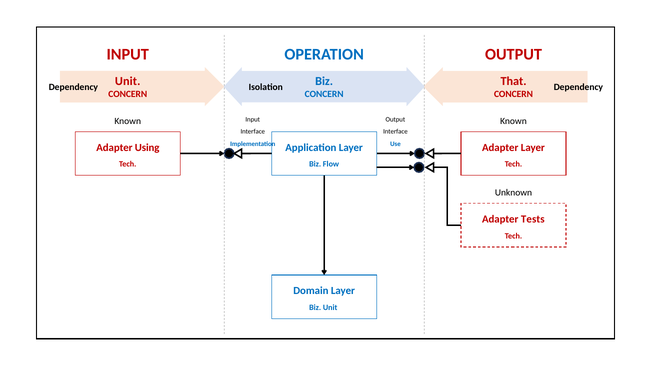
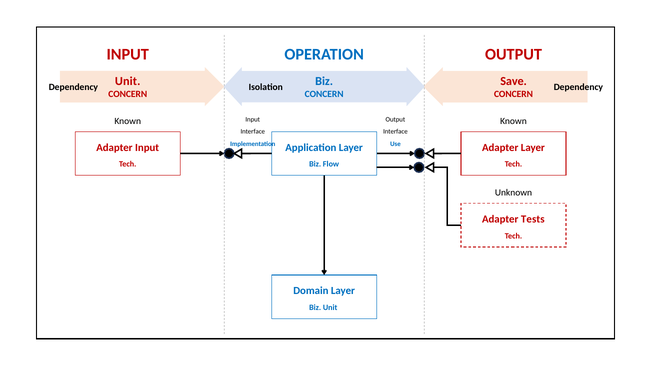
That: That -> Save (514, 81)
Adapter Using: Using -> Input (147, 148)
